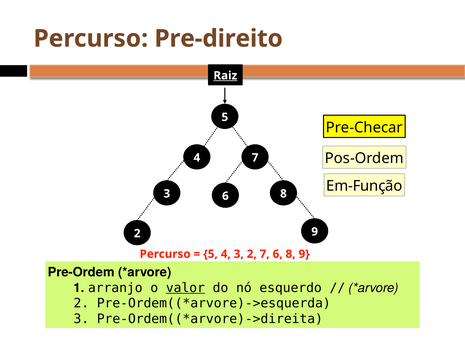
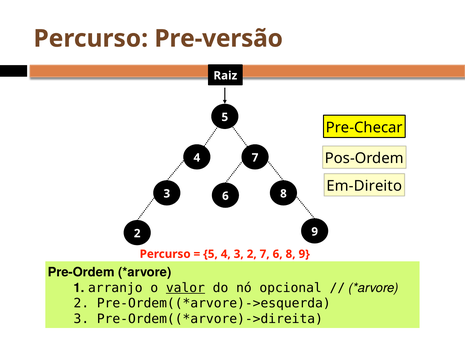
Pre-direito: Pre-direito -> Pre-versão (219, 39)
Raiz underline: present -> none (225, 76)
Em-Função: Em-Função -> Em-Direito (364, 186)
esquerdo: esquerdo -> opcional (291, 288)
